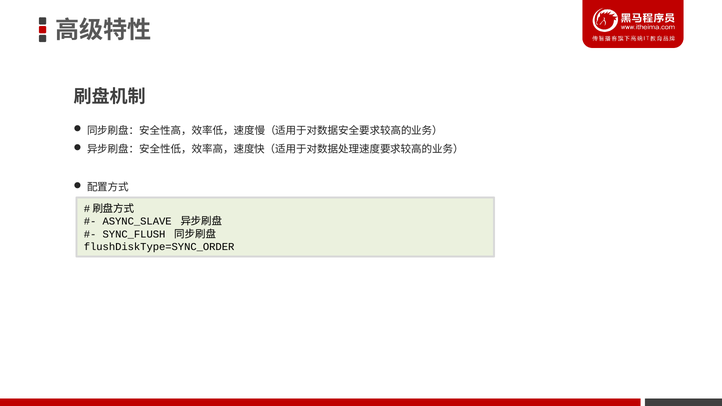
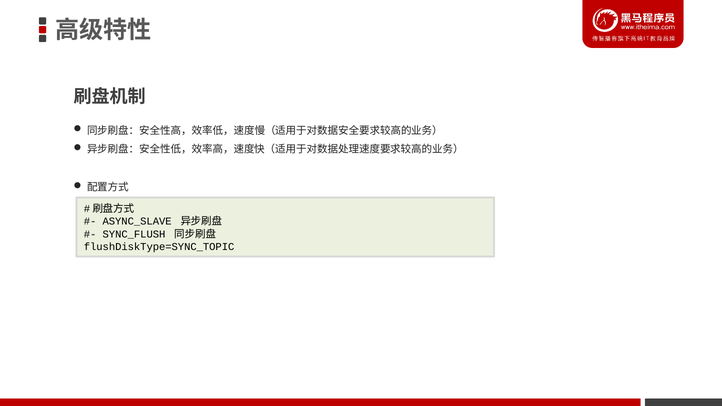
flushDiskType=SYNC_ORDER: flushDiskType=SYNC_ORDER -> flushDiskType=SYNC_TOPIC (159, 247)
